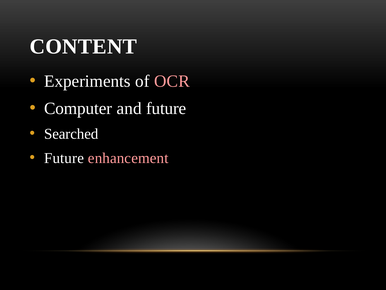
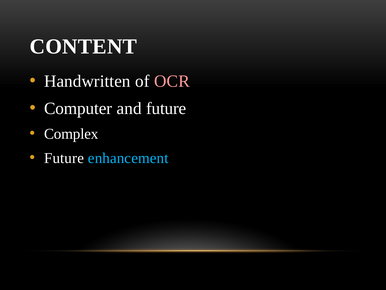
Experiments: Experiments -> Handwritten (87, 81)
Searched: Searched -> Complex (71, 134)
enhancement colour: pink -> light blue (128, 158)
